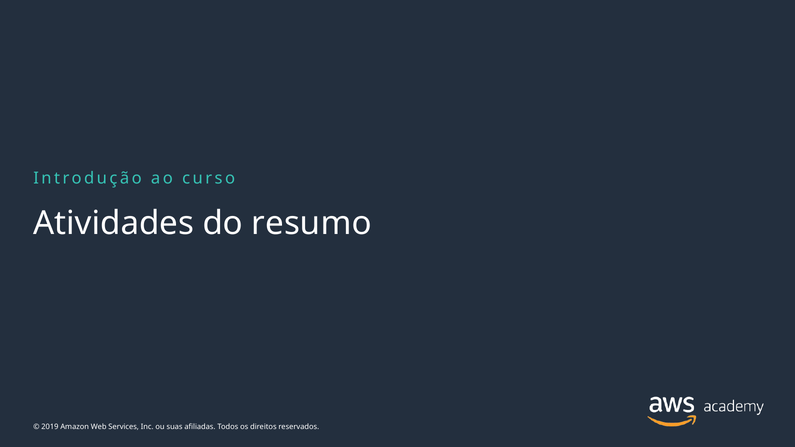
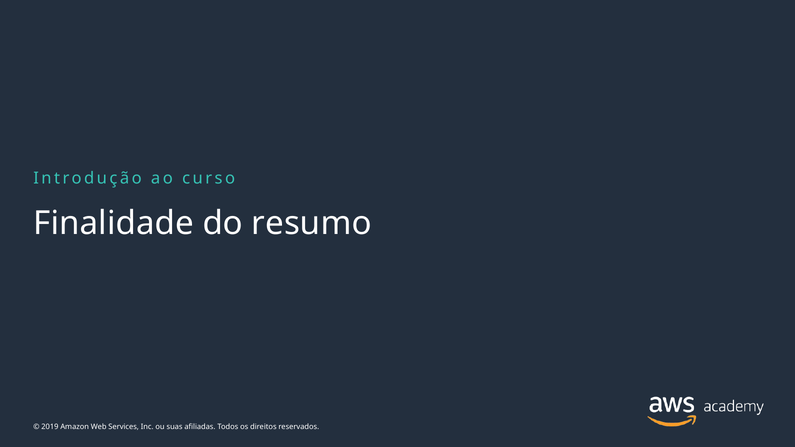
Atividades: Atividades -> Finalidade (114, 223)
